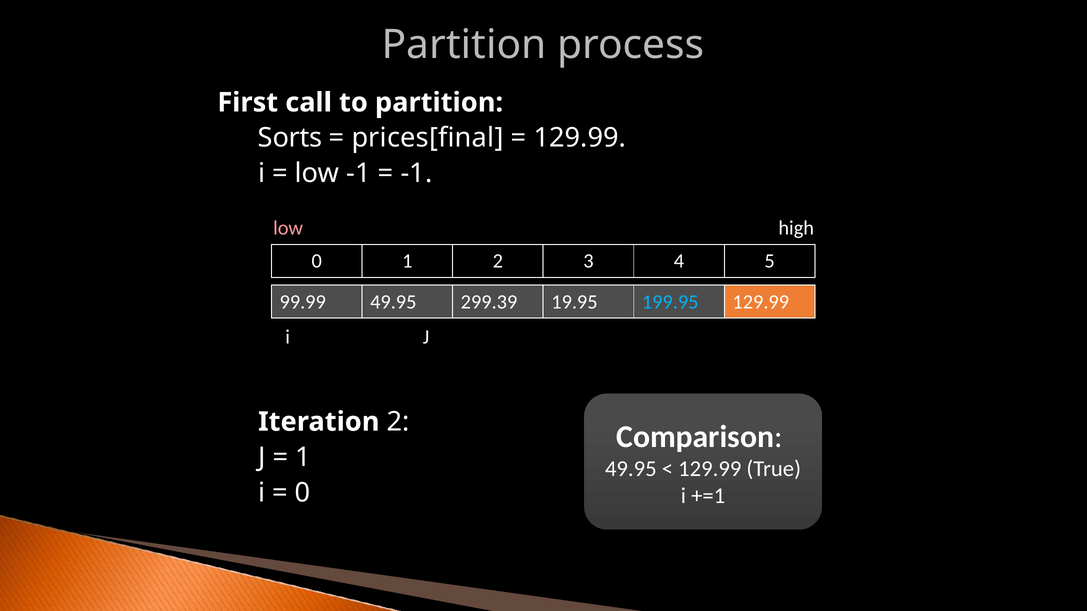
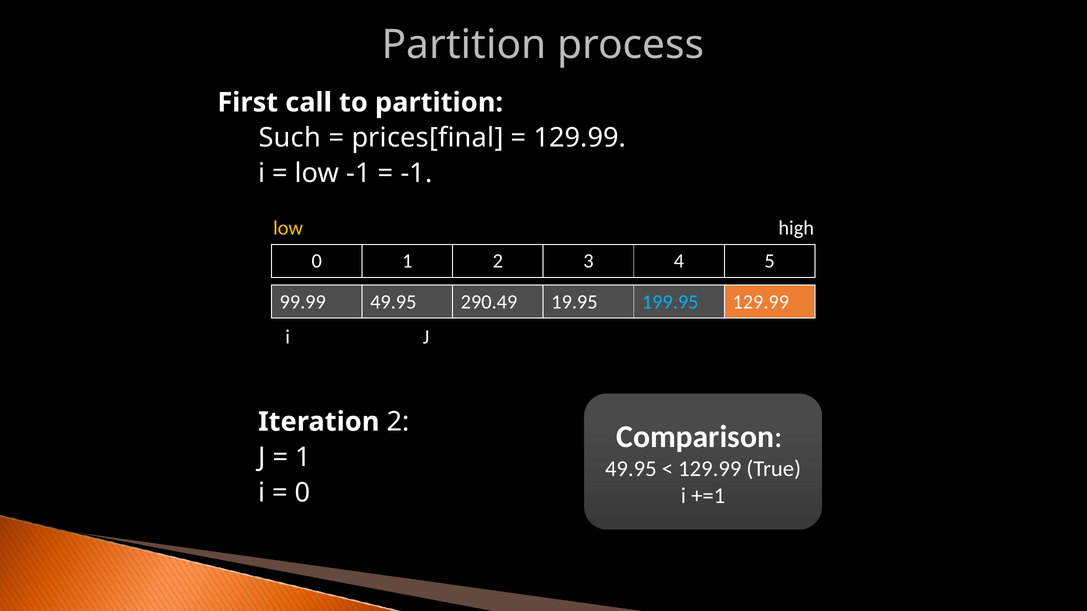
Sorts: Sorts -> Such (290, 138)
low colour: pink -> yellow (288, 228)
299.39: 299.39 -> 290.49 (489, 302)
